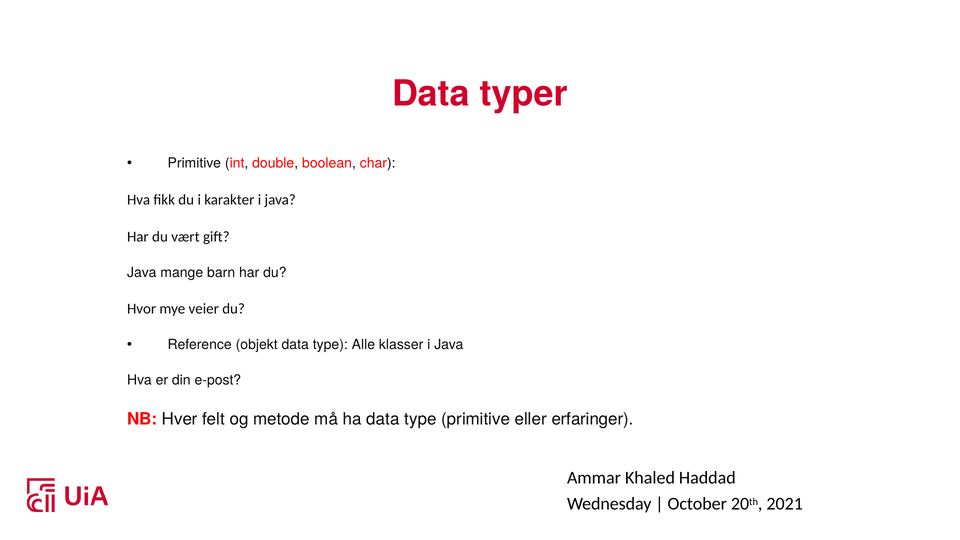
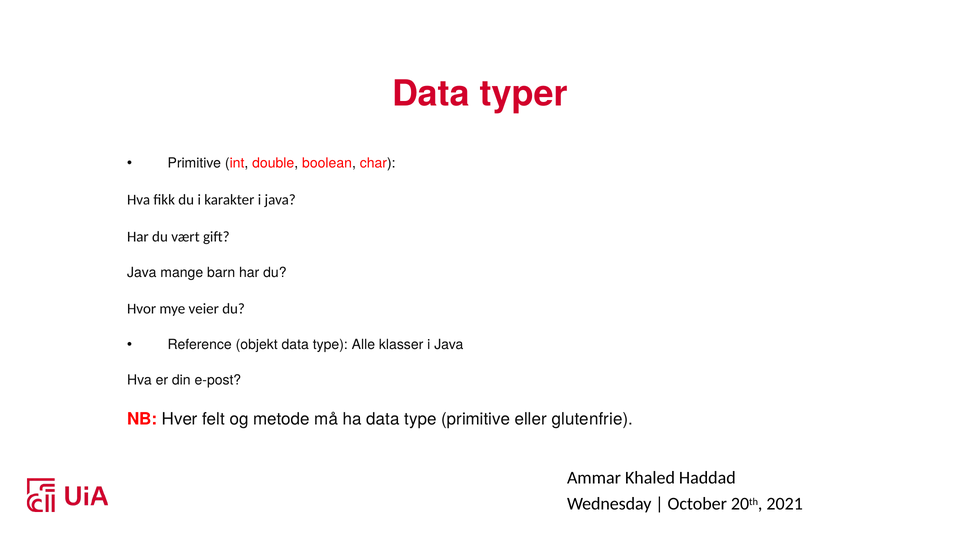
erfaringer: erfaringer -> glutenfrie (592, 419)
